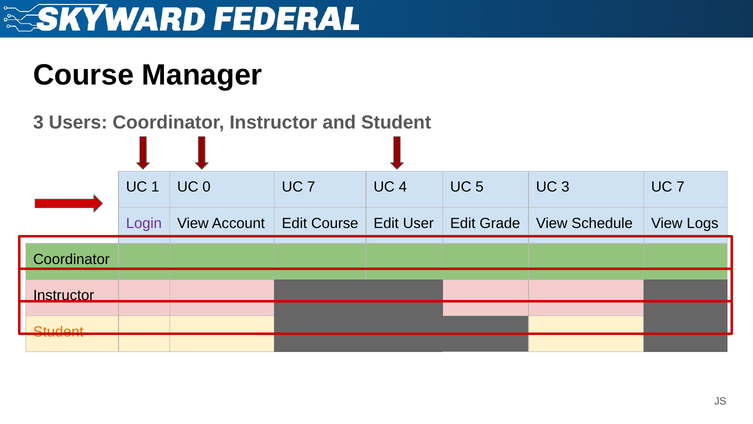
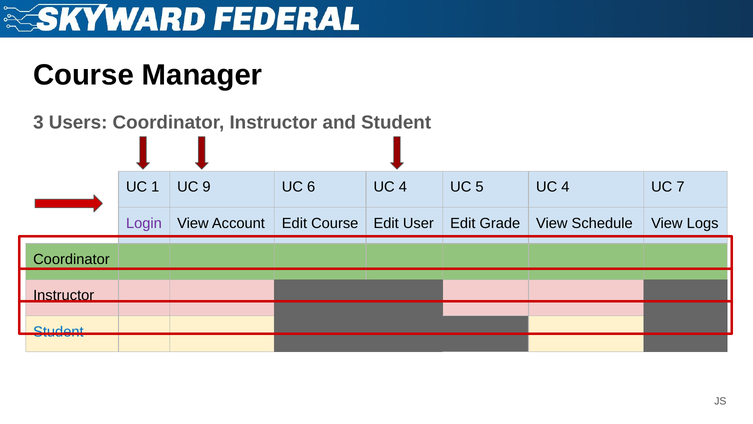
0: 0 -> 9 (207, 187)
7: 7 -> 6 (311, 187)
5 UC 3: 3 -> 4 (565, 187)
Student colour: orange -> blue (58, 331)
